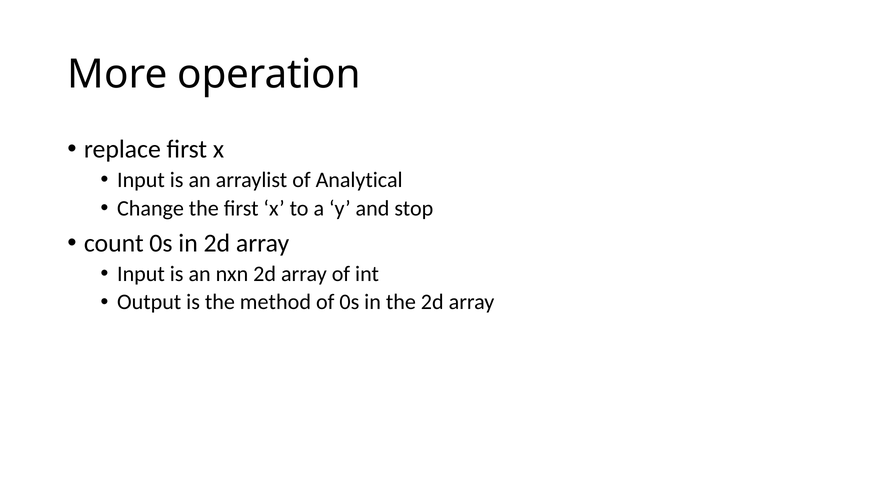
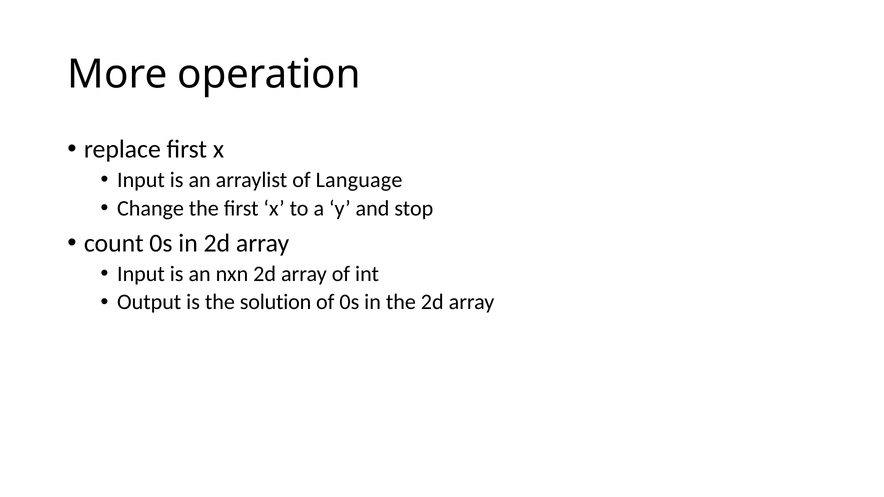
Analytical: Analytical -> Language (359, 180)
method: method -> solution (276, 302)
